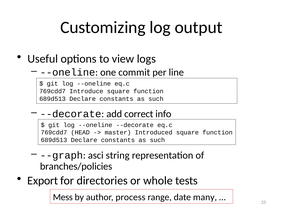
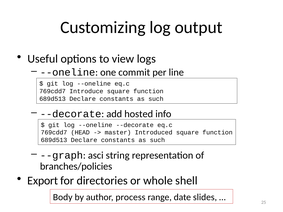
correct: correct -> hosted (139, 114)
tests: tests -> shell (186, 181)
Mess: Mess -> Body (63, 197)
many: many -> slides (205, 197)
